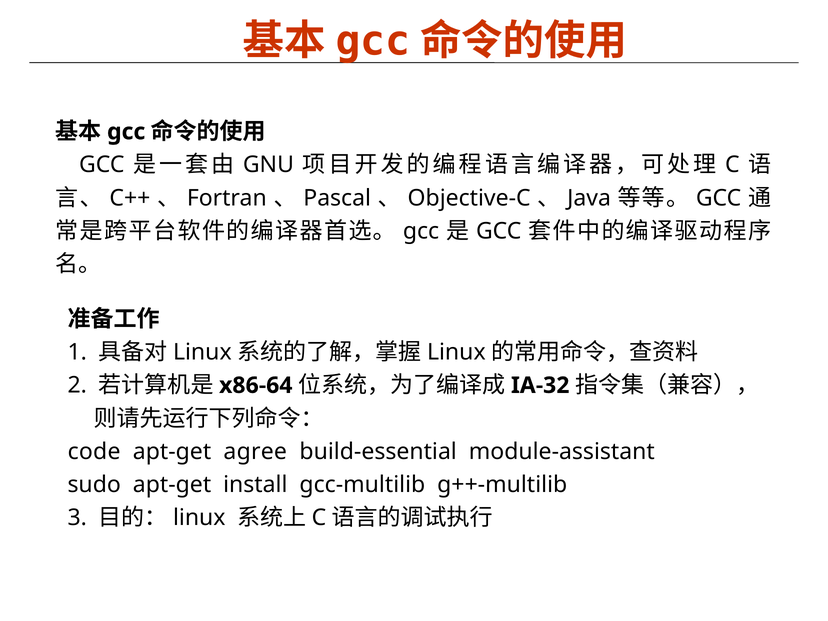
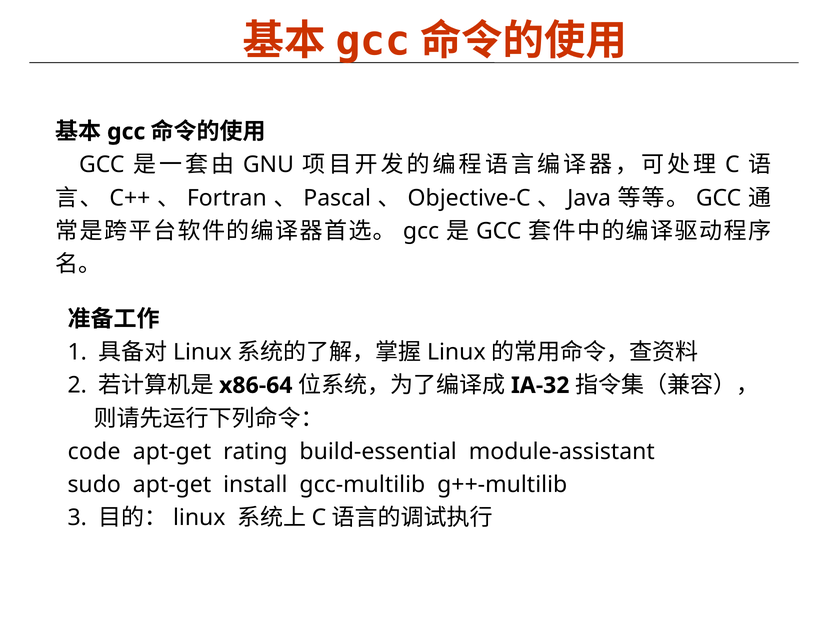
agree: agree -> rating (255, 452)
